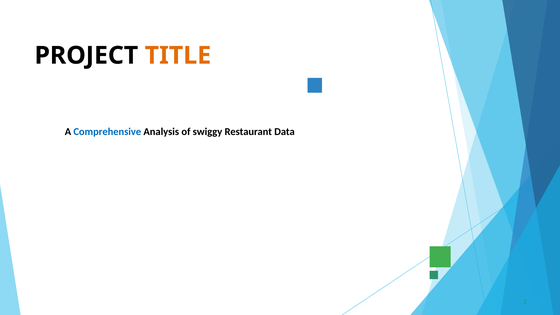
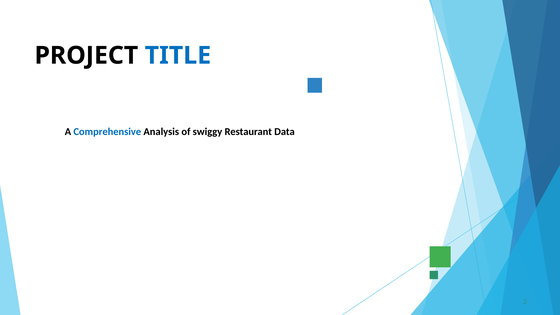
TITLE colour: orange -> blue (178, 55)
